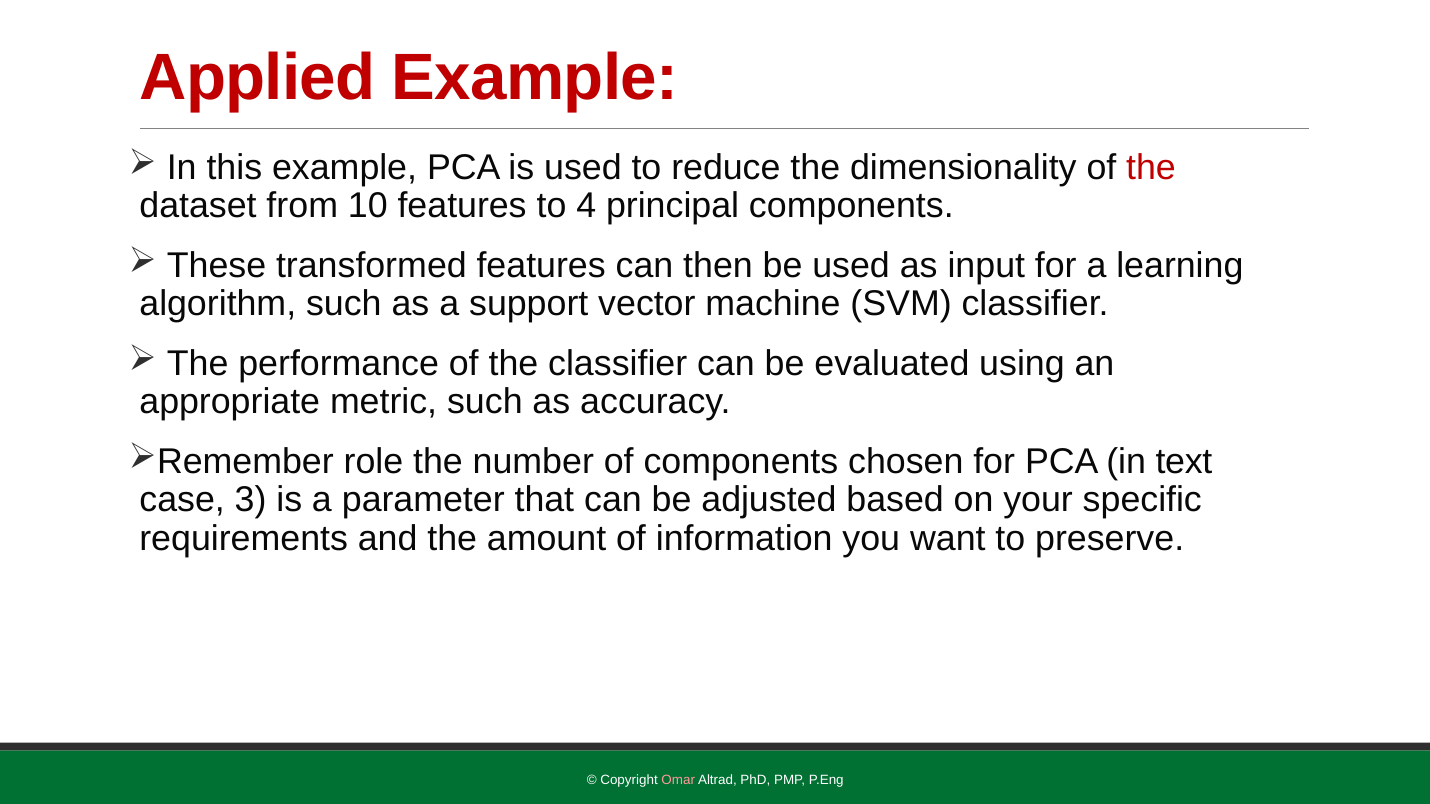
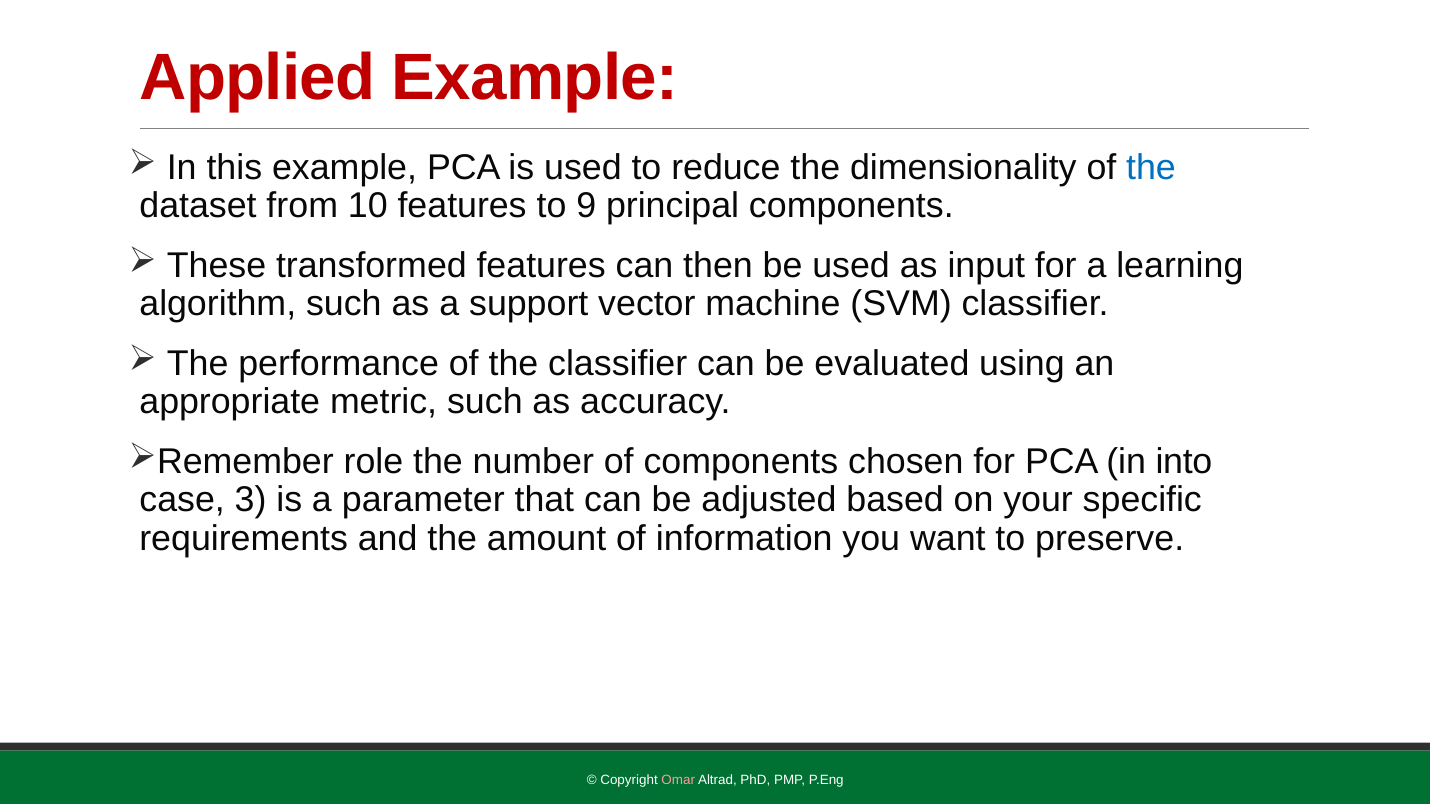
the colour: red -> blue (1151, 168)
4: 4 -> 9 (586, 206)
text: text -> into (1184, 462)
